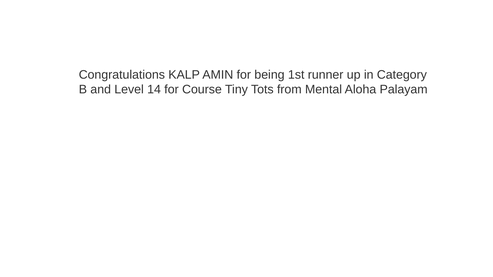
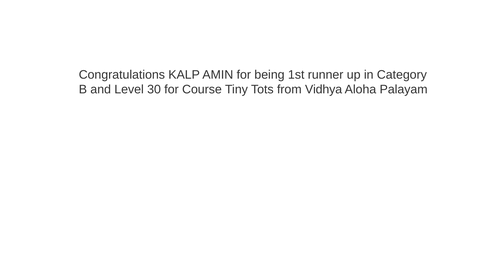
14: 14 -> 30 (154, 90)
Mental: Mental -> Vidhya (324, 90)
